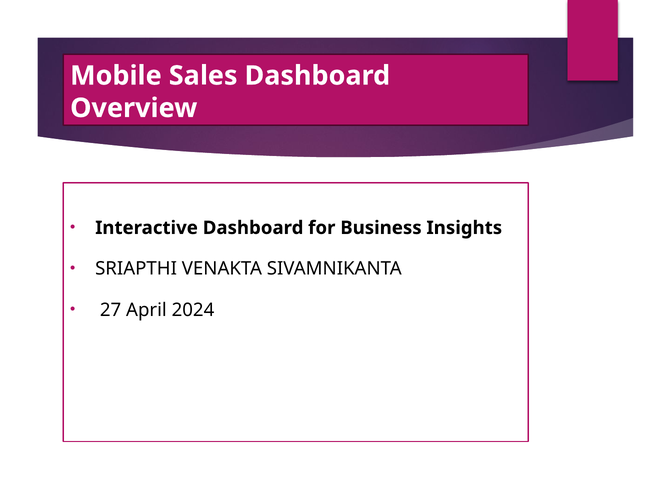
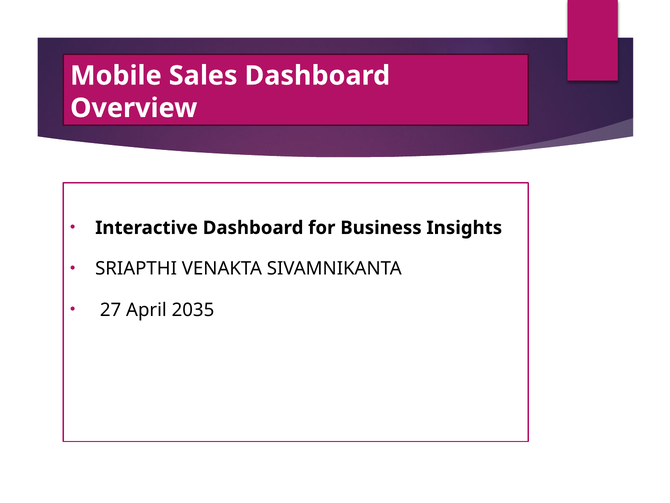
2024: 2024 -> 2035 (193, 310)
